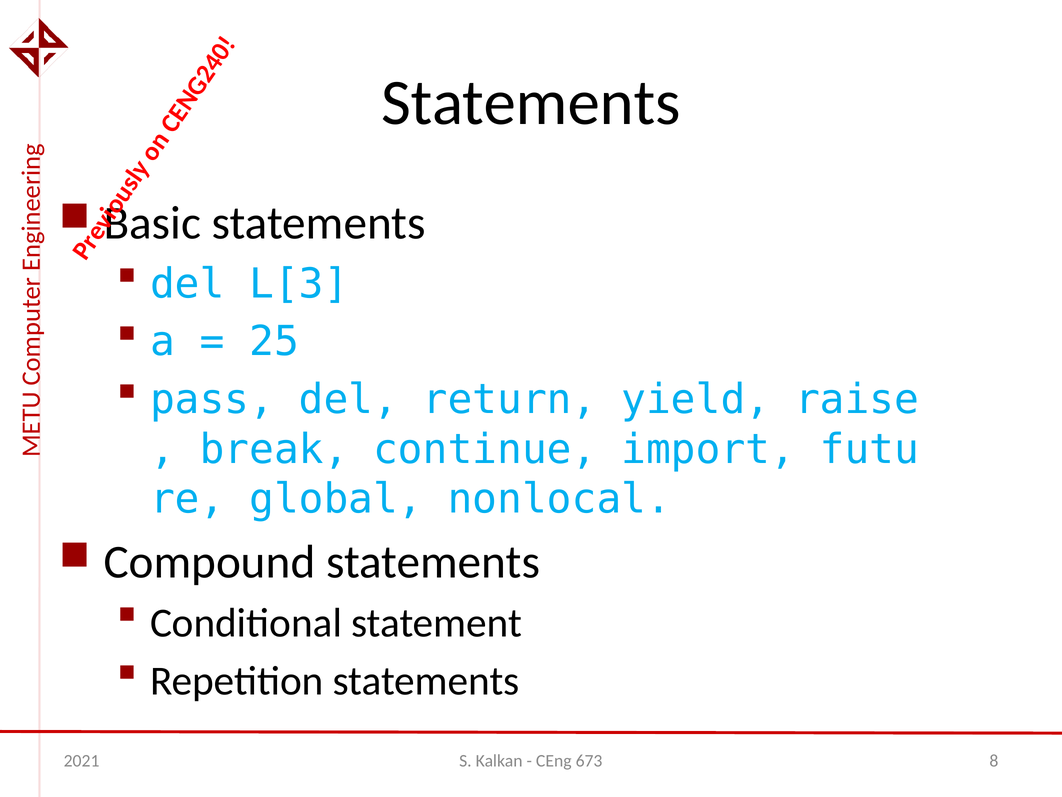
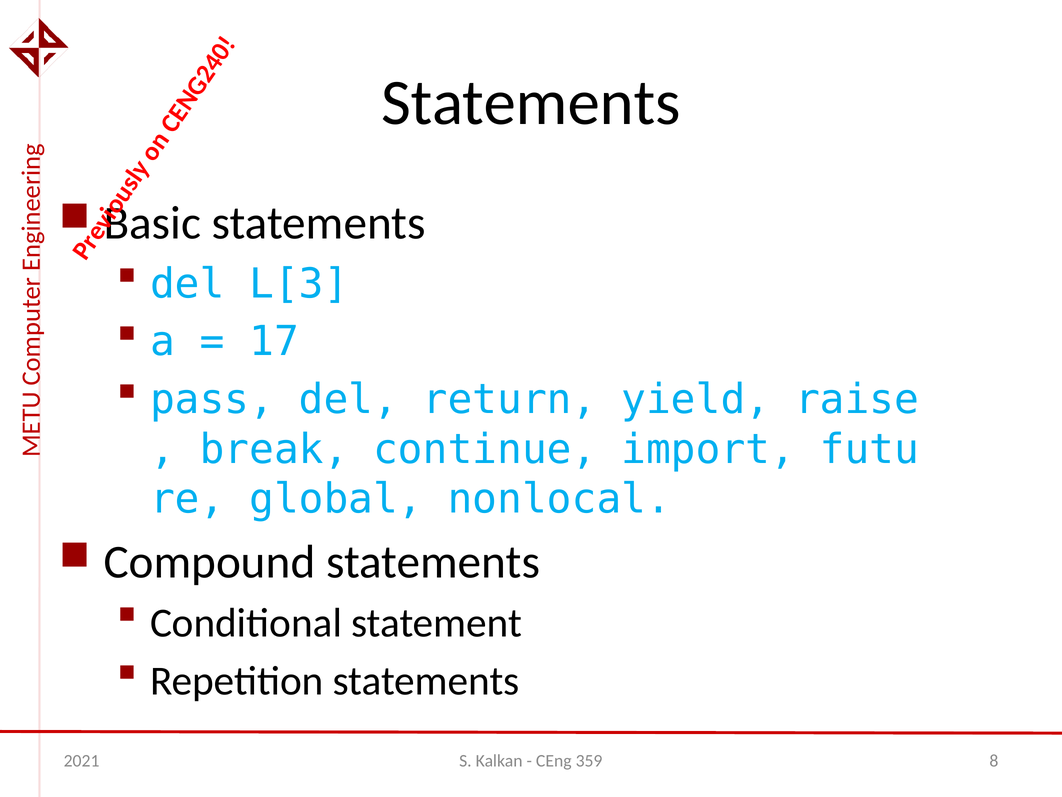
25: 25 -> 17 (274, 342)
673: 673 -> 359 (589, 761)
